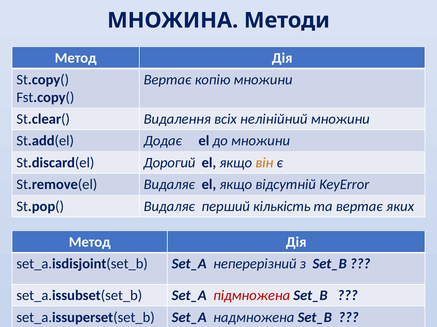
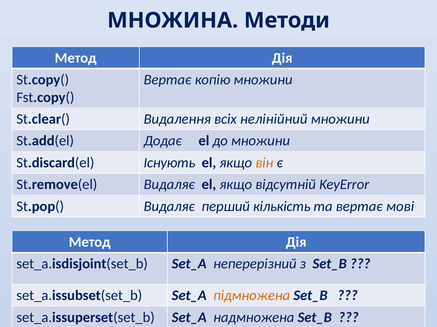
Дорогий: Дорогий -> Існують (169, 163)
яких: яких -> мові (400, 207)
підмножена colour: red -> orange (252, 296)
